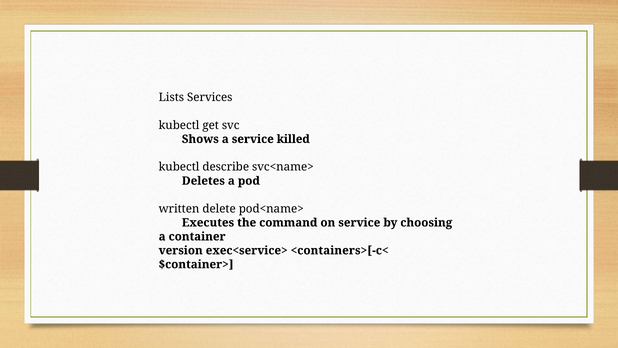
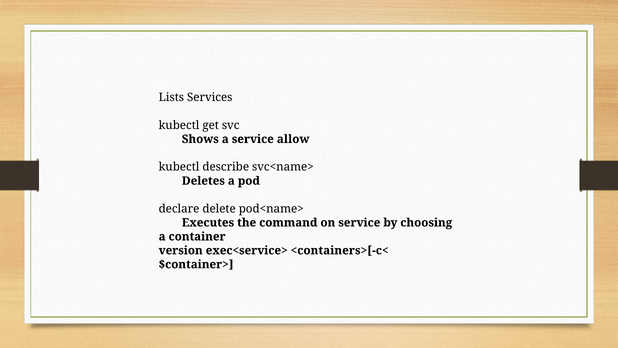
killed: killed -> allow (293, 139)
written: written -> declare (179, 208)
